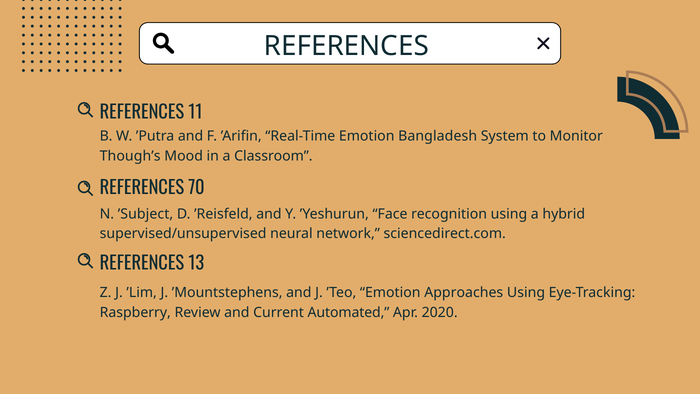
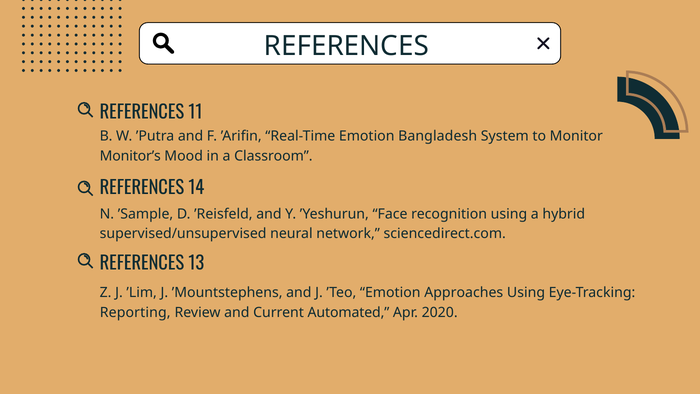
Though’s: Though’s -> Monitor’s (130, 156)
70: 70 -> 14 (196, 188)
’Subject: ’Subject -> ’Sample (146, 214)
Raspberry: Raspberry -> Reporting (135, 312)
